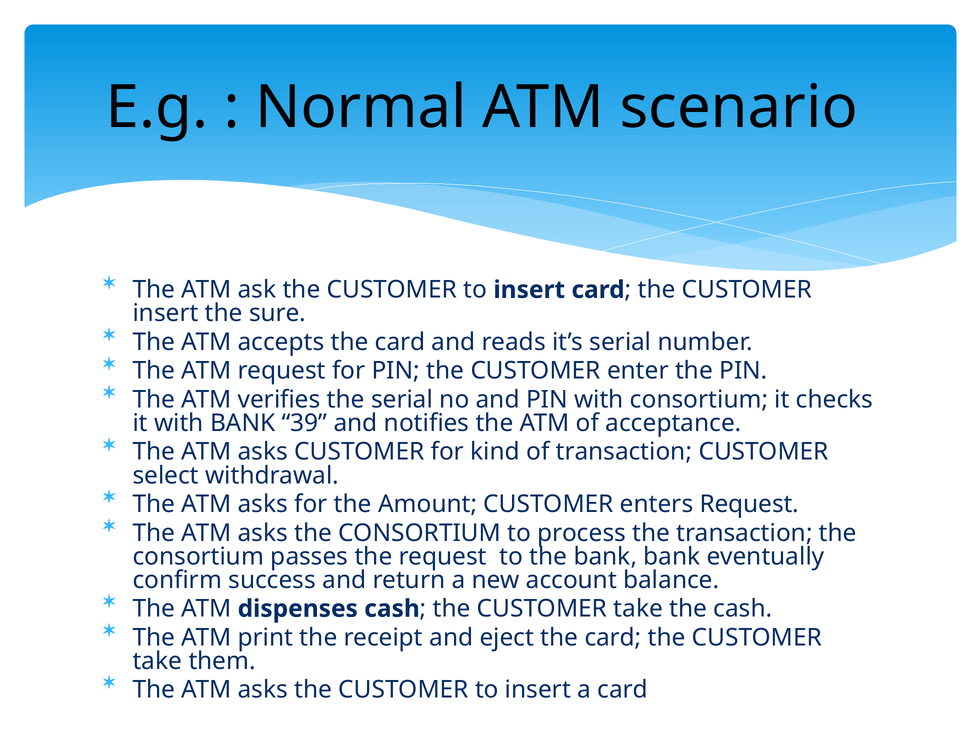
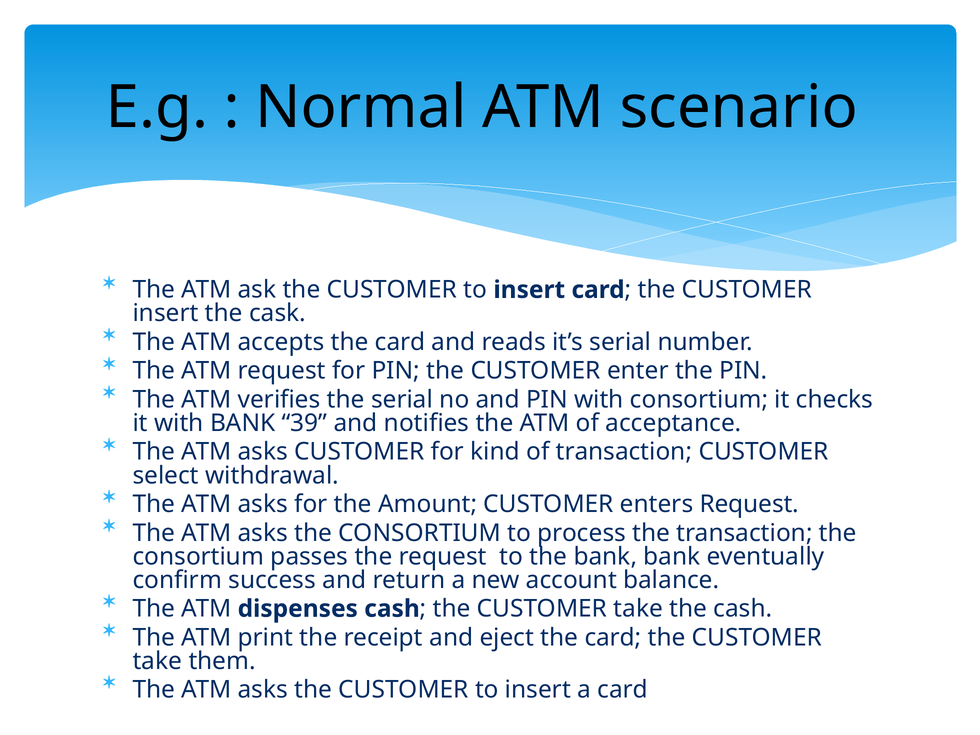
sure: sure -> cask (277, 313)
